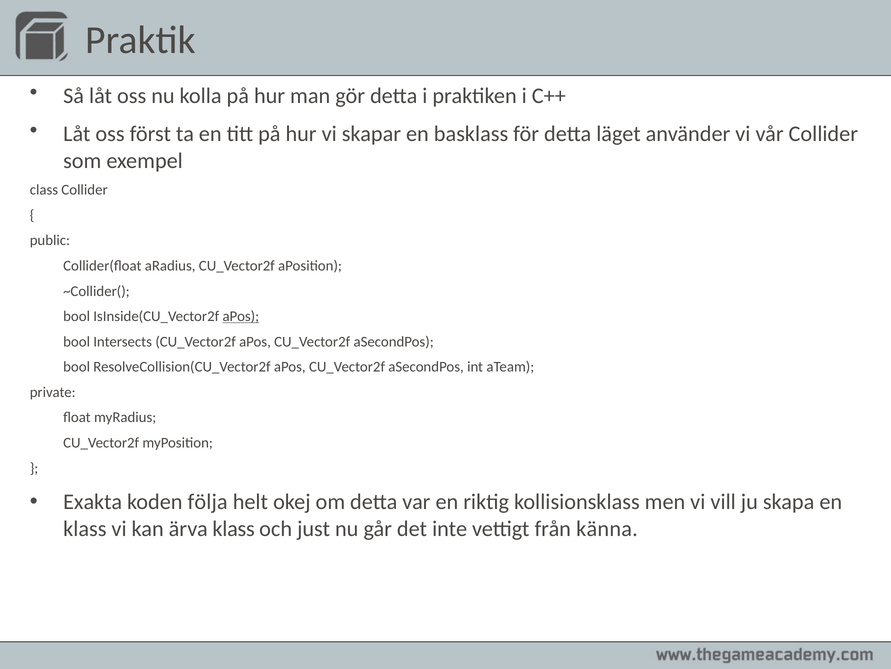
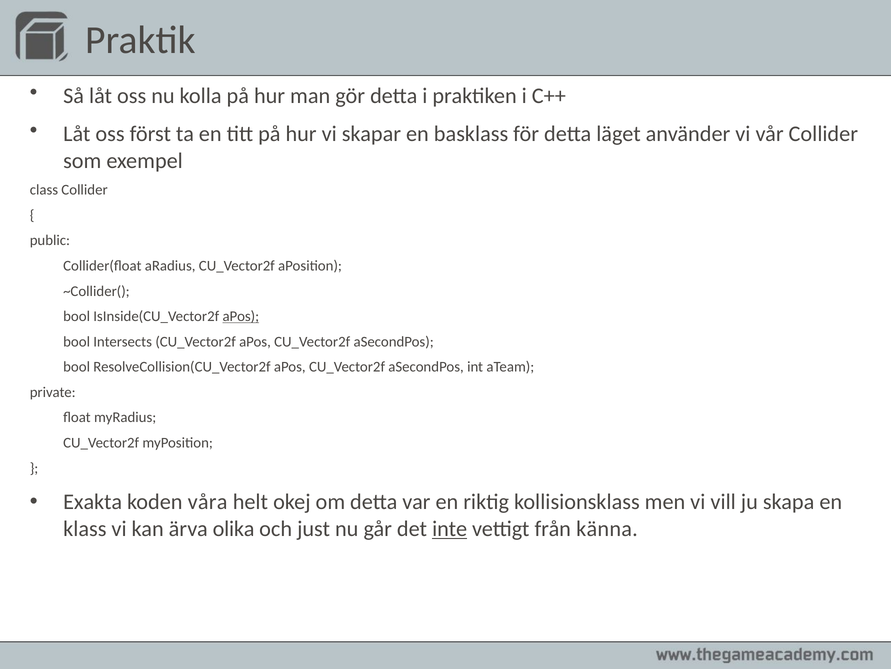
följa: följa -> våra (208, 502)
ärva klass: klass -> olika (234, 528)
inte underline: none -> present (450, 528)
